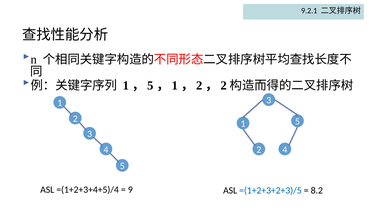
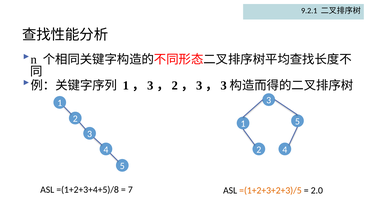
5: 5 -> 3 (150, 85)
1: 1 -> 2 (175, 85)
2: 2 -> 3 (199, 85)
2: 2 -> 3 (224, 85)
=(1+2+3+4+5)/4: =(1+2+3+4+5)/4 -> =(1+2+3+4+5)/8 (88, 189)
9: 9 -> 7 (130, 189)
=(1+2+3+2+3)/5 colour: blue -> orange (270, 190)
8.2: 8.2 -> 2.0 (317, 190)
